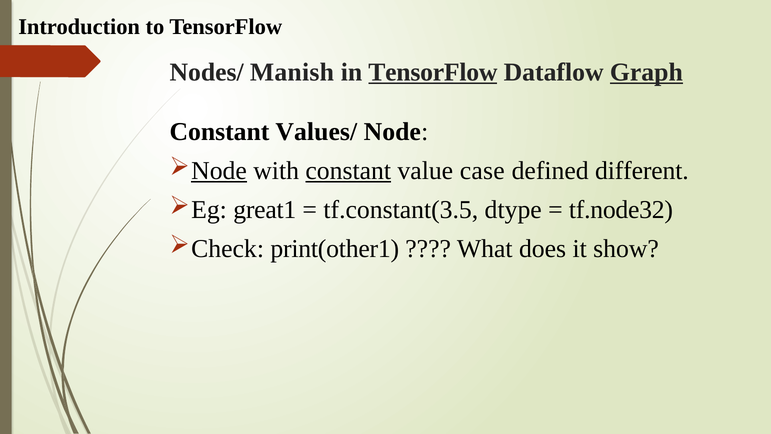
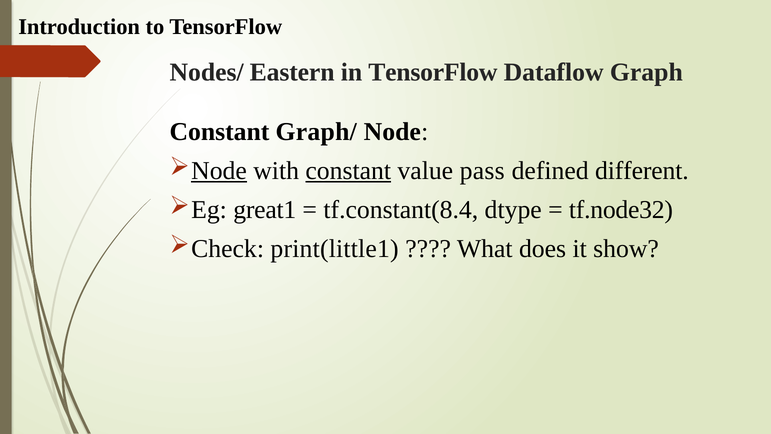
Manish: Manish -> Eastern (292, 72)
TensorFlow underline: present -> none (433, 72)
Graph underline: present -> none (646, 72)
Values/: Values/ -> Graph/ (316, 132)
case: case -> pass (482, 171)
tf.constant(3.5: tf.constant(3.5 -> tf.constant(8.4 (401, 210)
print(other1: print(other1 -> print(little1 (335, 248)
